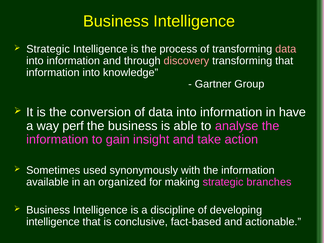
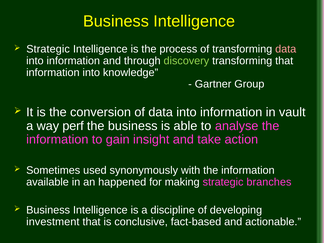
discovery colour: pink -> light green (186, 61)
have: have -> vault (292, 112)
organized: organized -> happened (122, 182)
intelligence: intelligence -> investment (53, 222)
